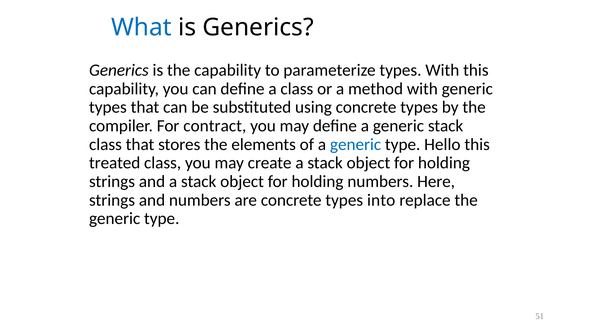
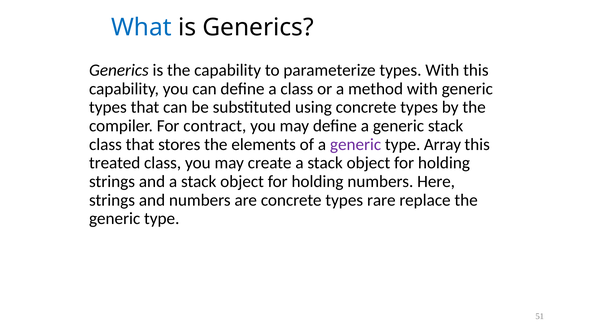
generic colour: blue -> purple (356, 145)
Hello: Hello -> Array (442, 145)
into: into -> rare (381, 200)
